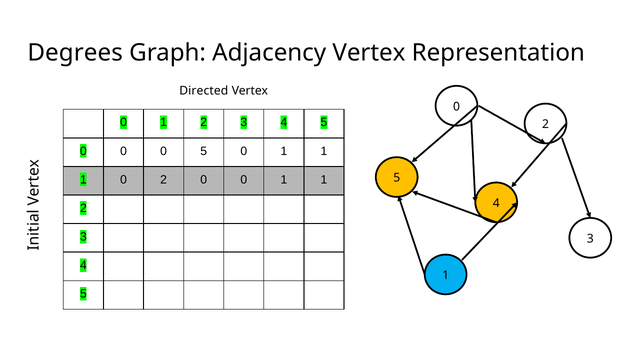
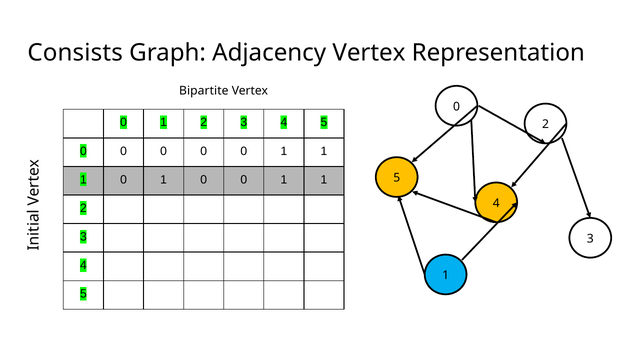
Degrees: Degrees -> Consists (75, 53)
Directed: Directed -> Bipartite (204, 91)
5: 5 -> 0 (204, 151)
1 0 2: 2 -> 1 (164, 180)
